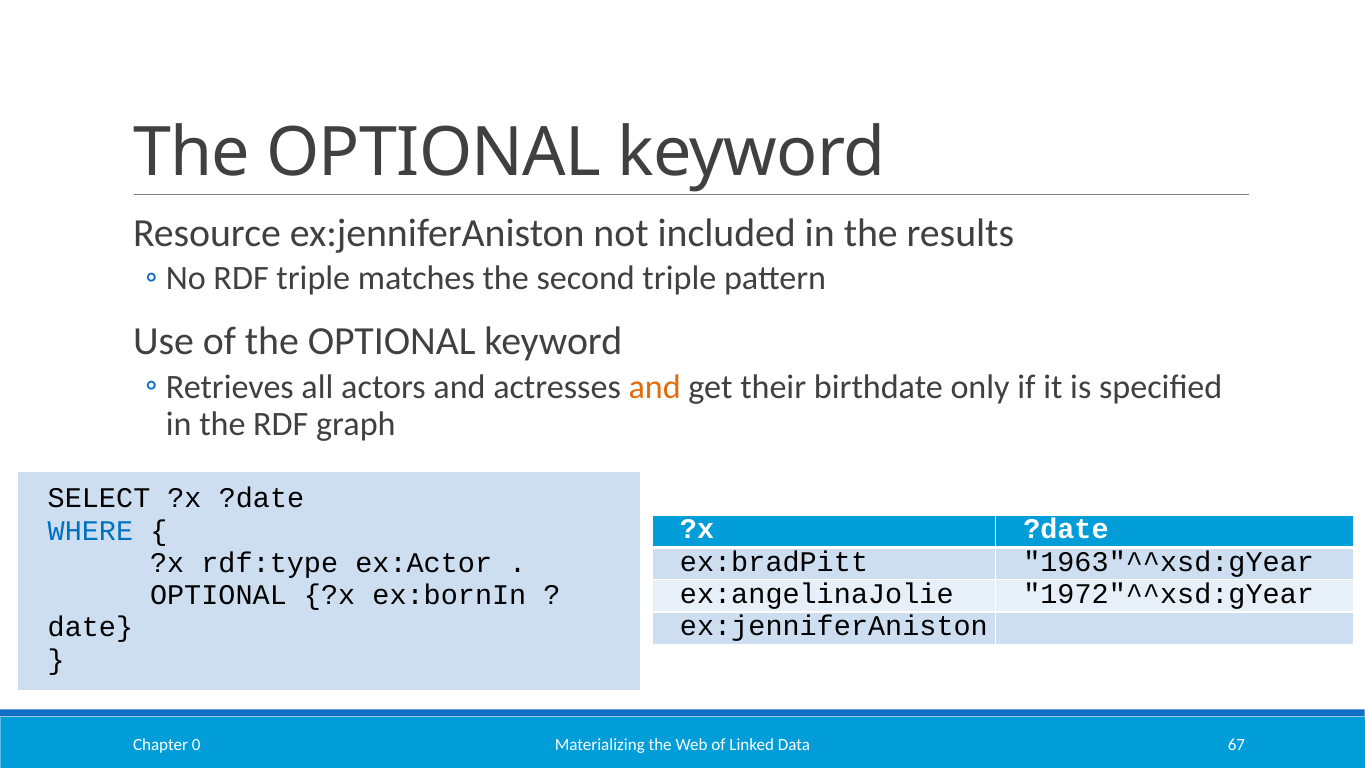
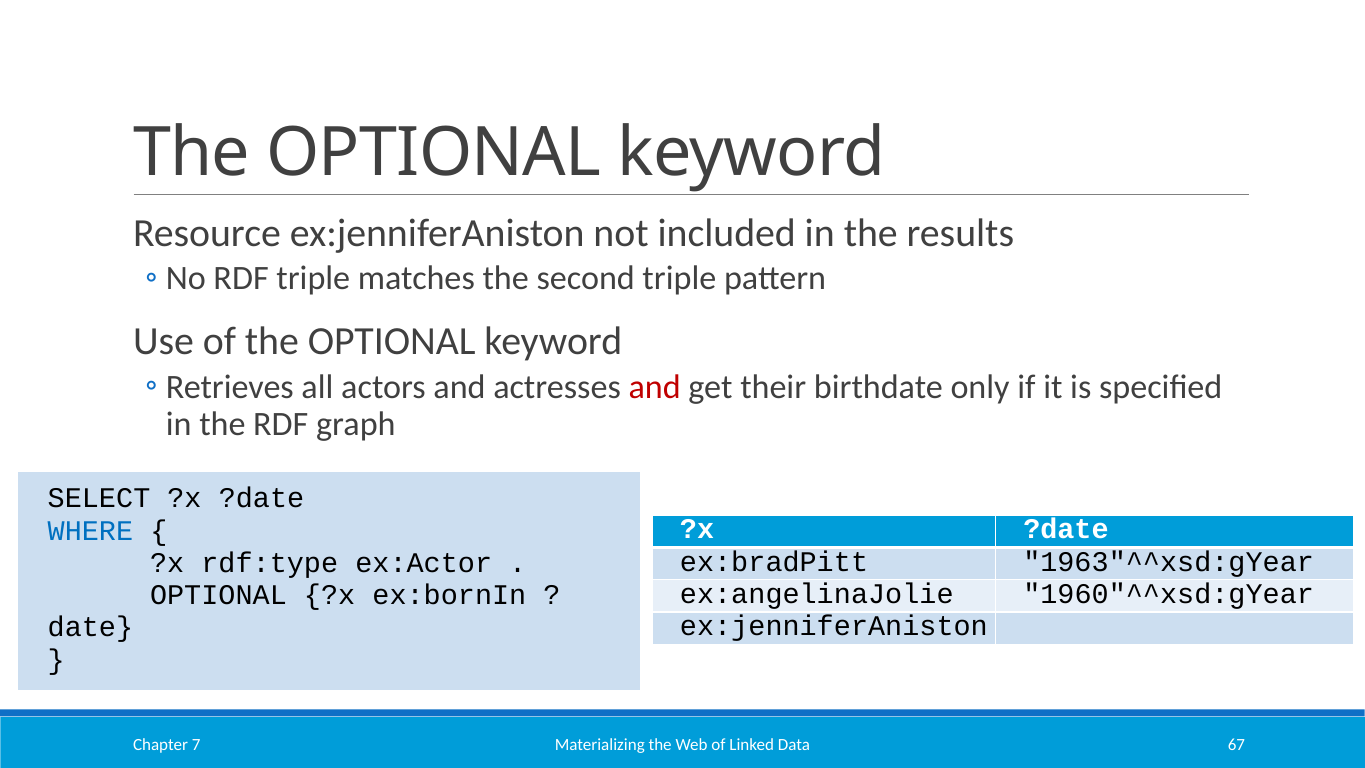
and colour: orange -> red (655, 387)
1972"^^xsd:gYear: 1972"^^xsd:gYear -> 1960"^^xsd:gYear (1169, 594)
0: 0 -> 7 (196, 745)
